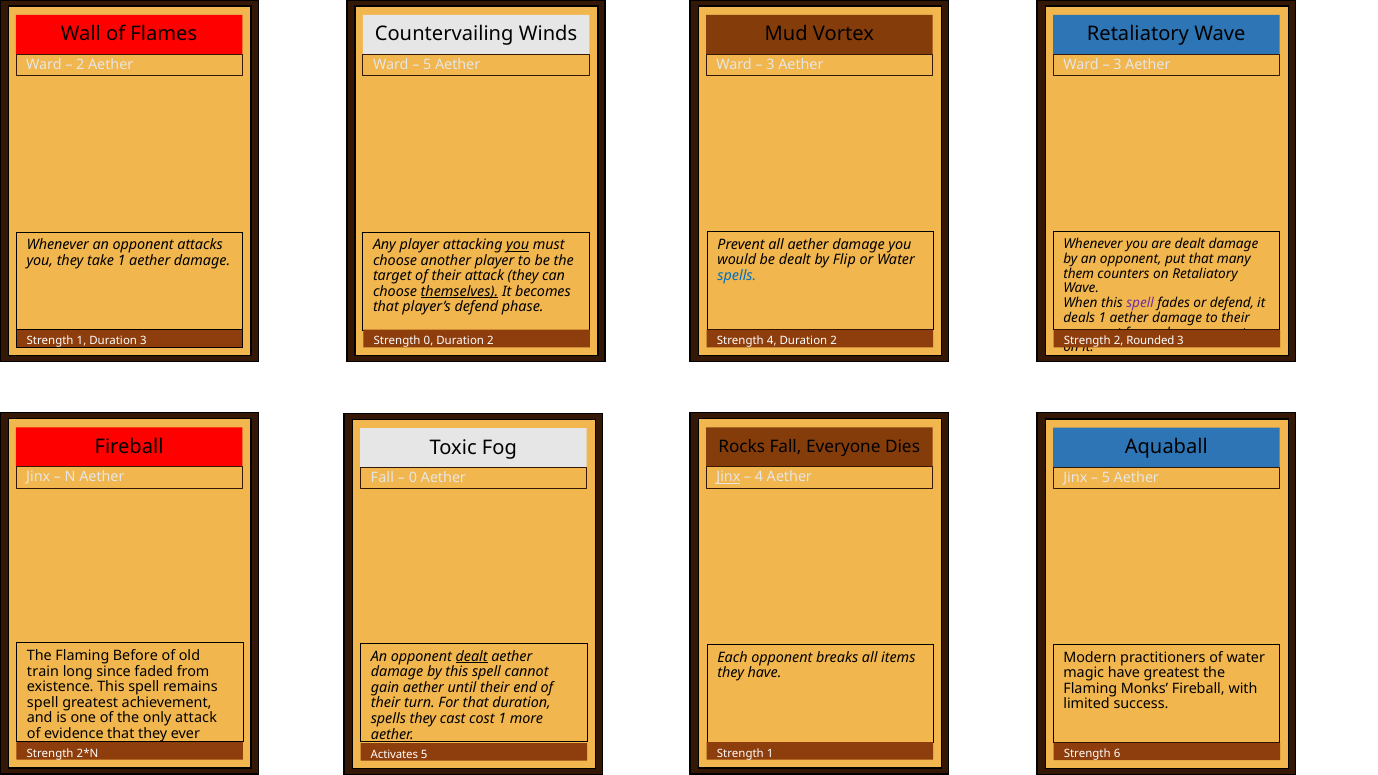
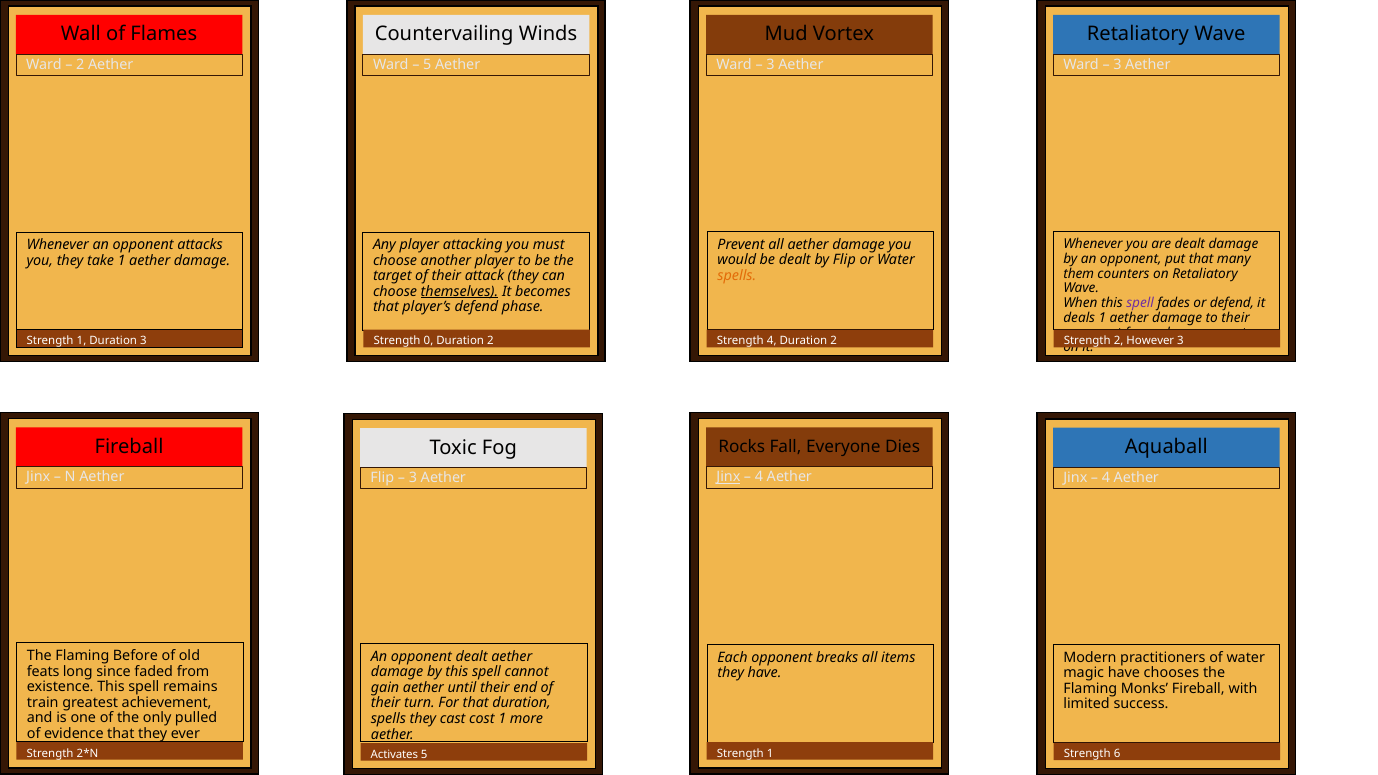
you underline: present -> none (518, 245)
spells colour: blue -> orange (737, 276)
Rounded: Rounded -> However (1150, 341)
5: 5 -> 4 (1106, 478)
Fall: Fall -> Flip (382, 478)
0: 0 -> 3 (413, 478)
dealt underline: present -> none (472, 657)
train: train -> feats (43, 671)
have greatest: greatest -> chooses (1171, 673)
spell: spell -> train (43, 703)
only attack: attack -> pulled (196, 718)
